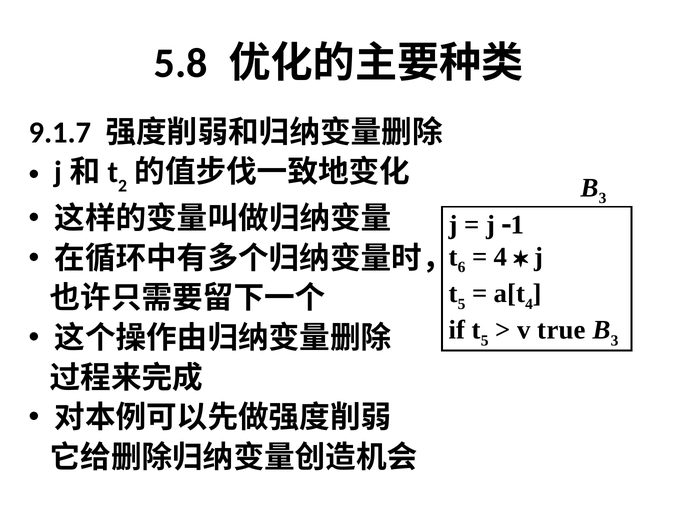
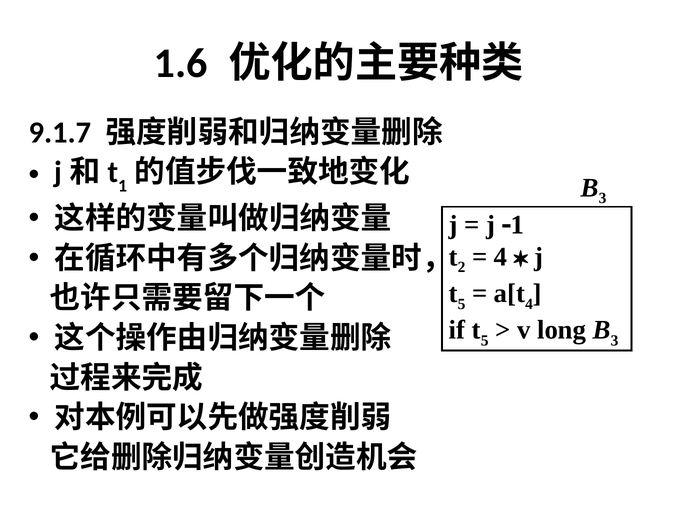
5.8: 5.8 -> 1.6 (181, 63)
2: 2 -> 1 (123, 186)
6: 6 -> 2 (462, 267)
true: true -> long (562, 330)
